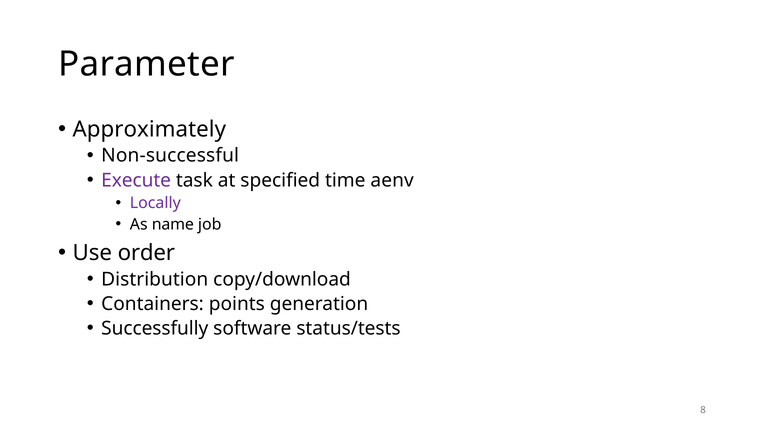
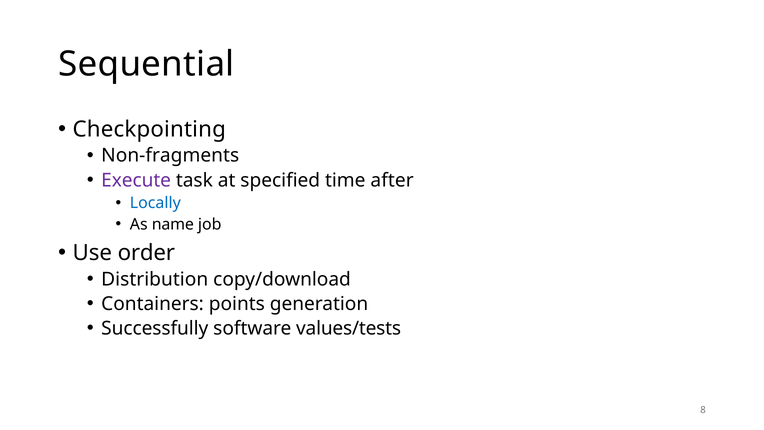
Parameter: Parameter -> Sequential (146, 64)
Approximately: Approximately -> Checkpointing (149, 129)
Non-successful: Non-successful -> Non-fragments (170, 156)
aenv: aenv -> after (392, 180)
Locally colour: purple -> blue (155, 203)
status/tests: status/tests -> values/tests (349, 328)
